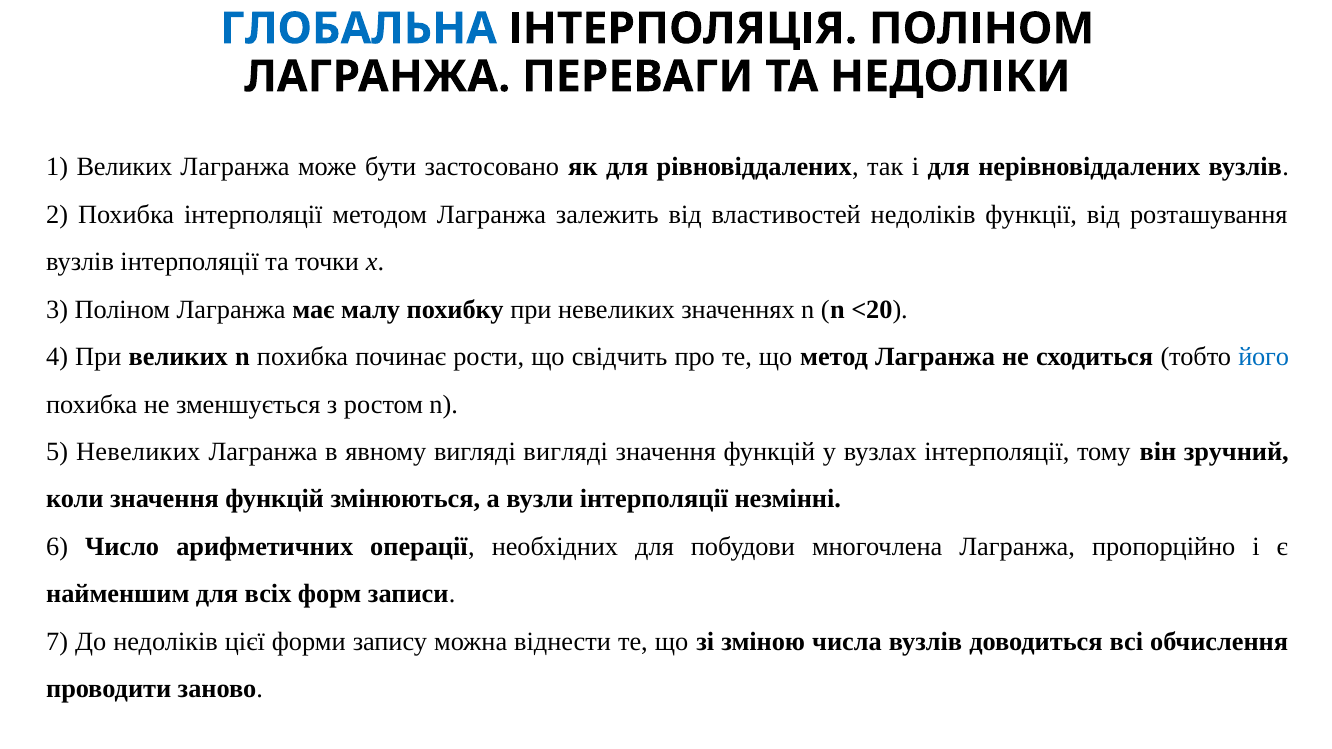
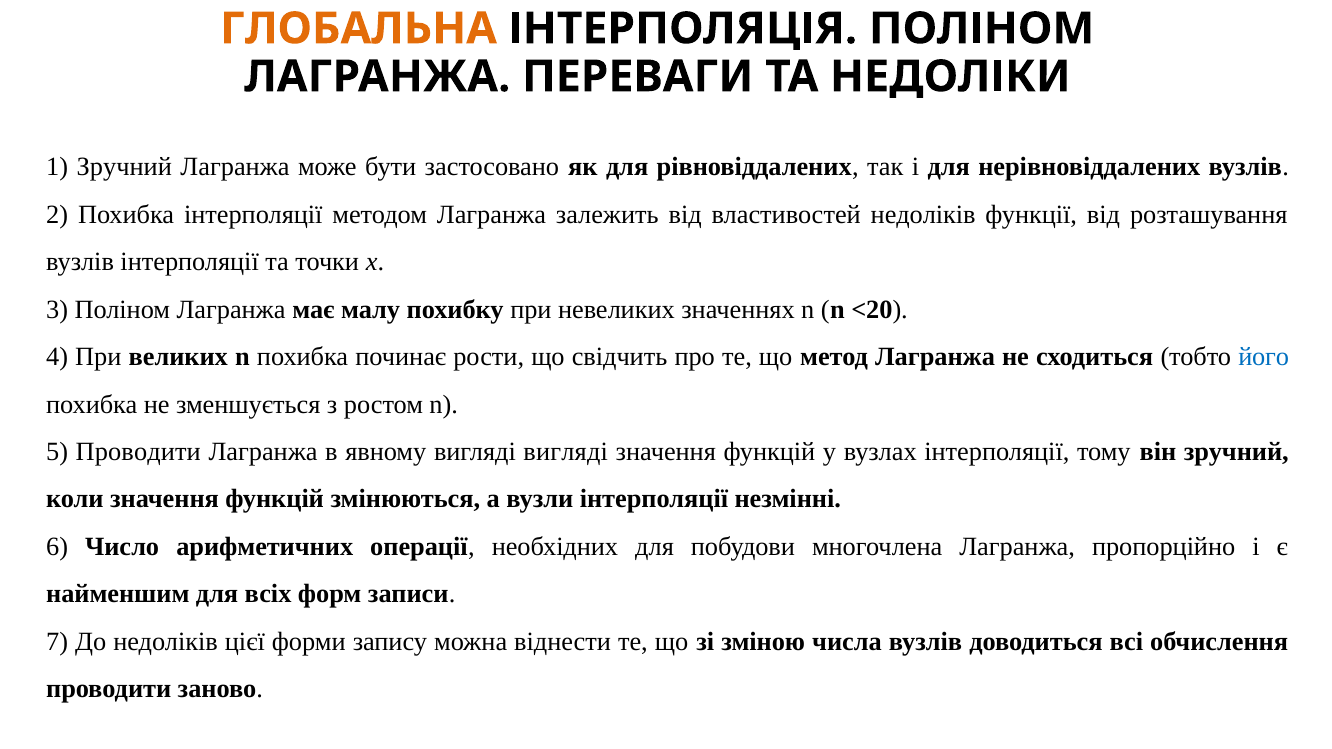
ГЛОБАЛЬНА colour: blue -> orange (359, 29)
1 Великих: Великих -> Зручний (124, 167)
5 Невеликих: Невеликих -> Проводити (138, 452)
